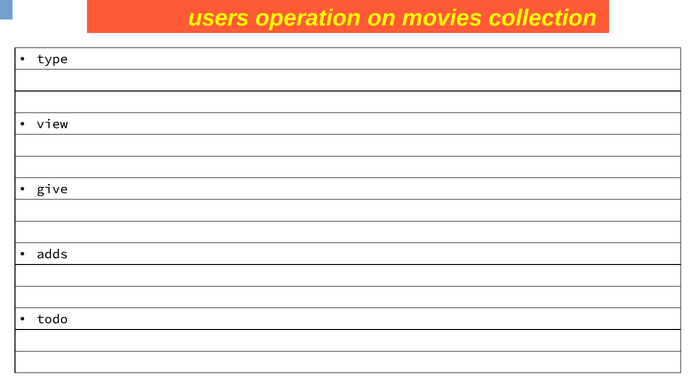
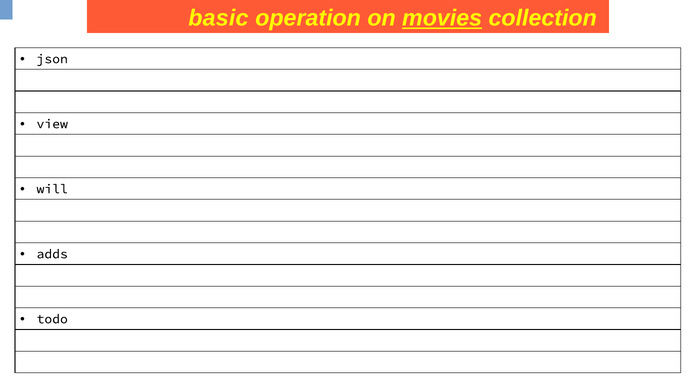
users: users -> basic (218, 18)
movies underline: none -> present (442, 18)
type: type -> json (52, 59)
give: give -> will (52, 189)
